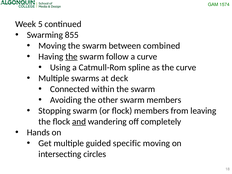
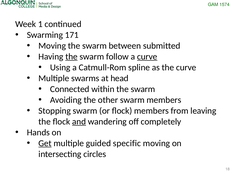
5: 5 -> 1 (40, 24)
855: 855 -> 171 (72, 35)
combined: combined -> submitted (162, 46)
curve underline: none -> present (147, 57)
deck: deck -> head (120, 78)
Get underline: none -> present (45, 143)
